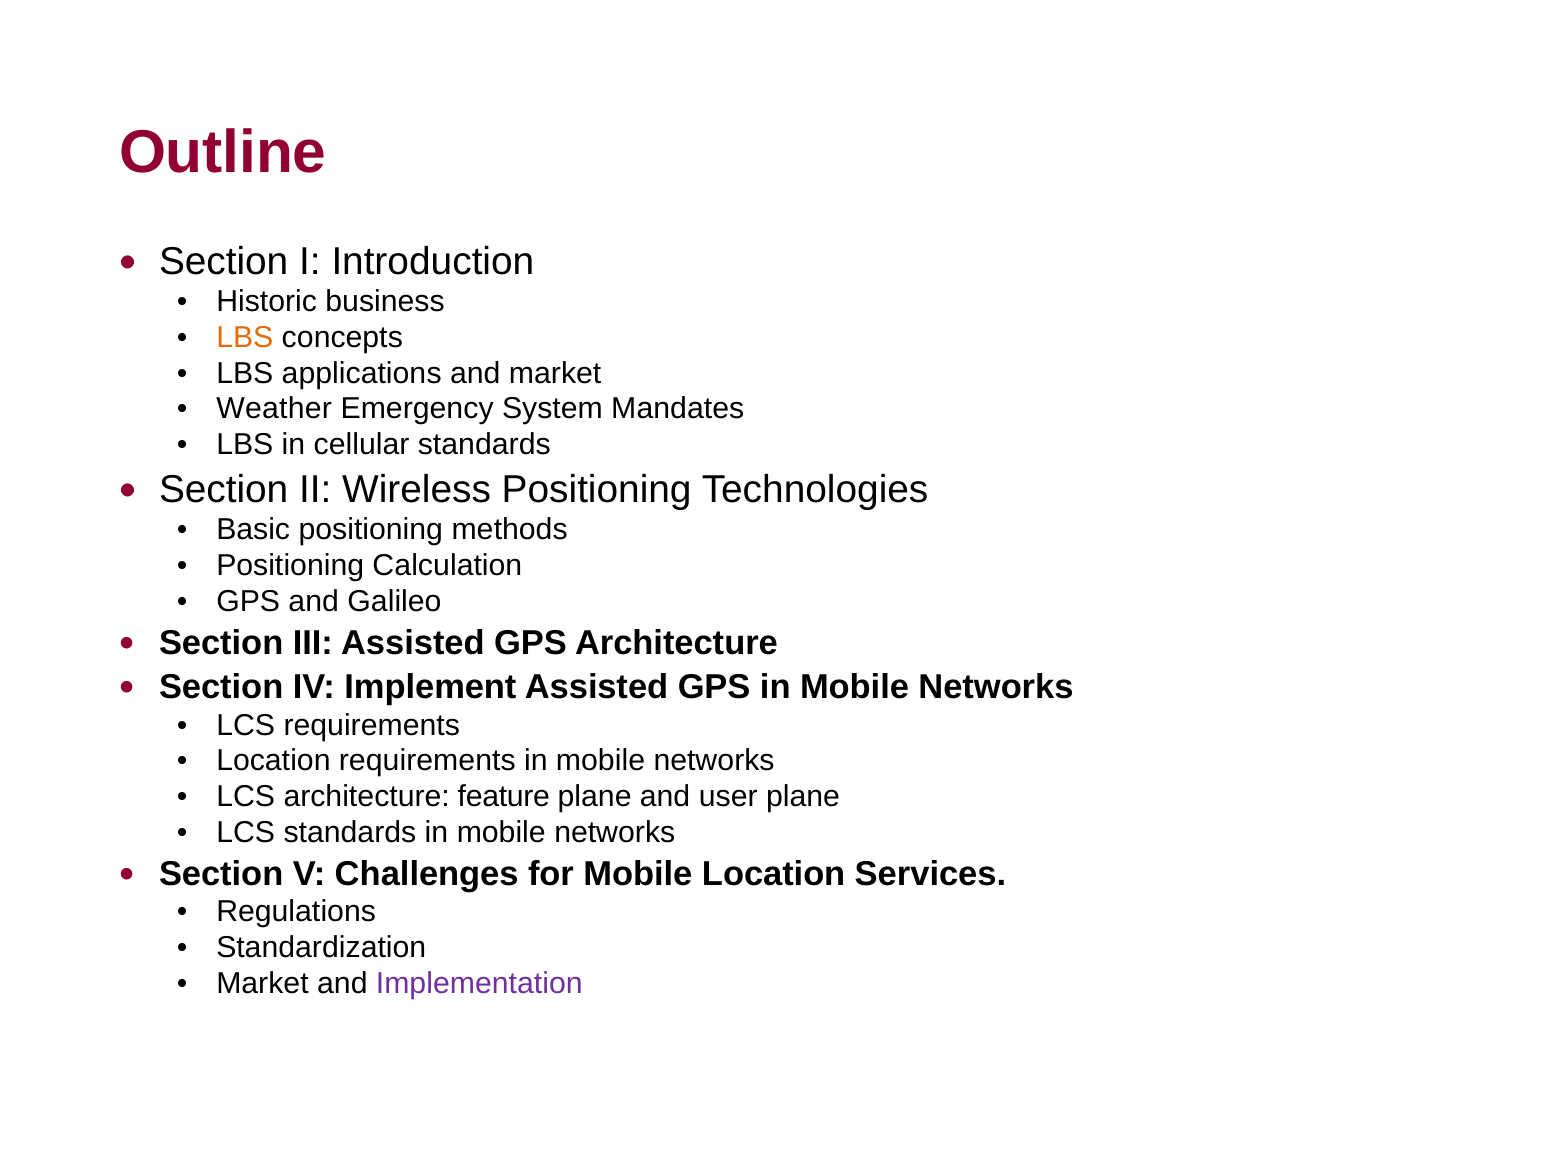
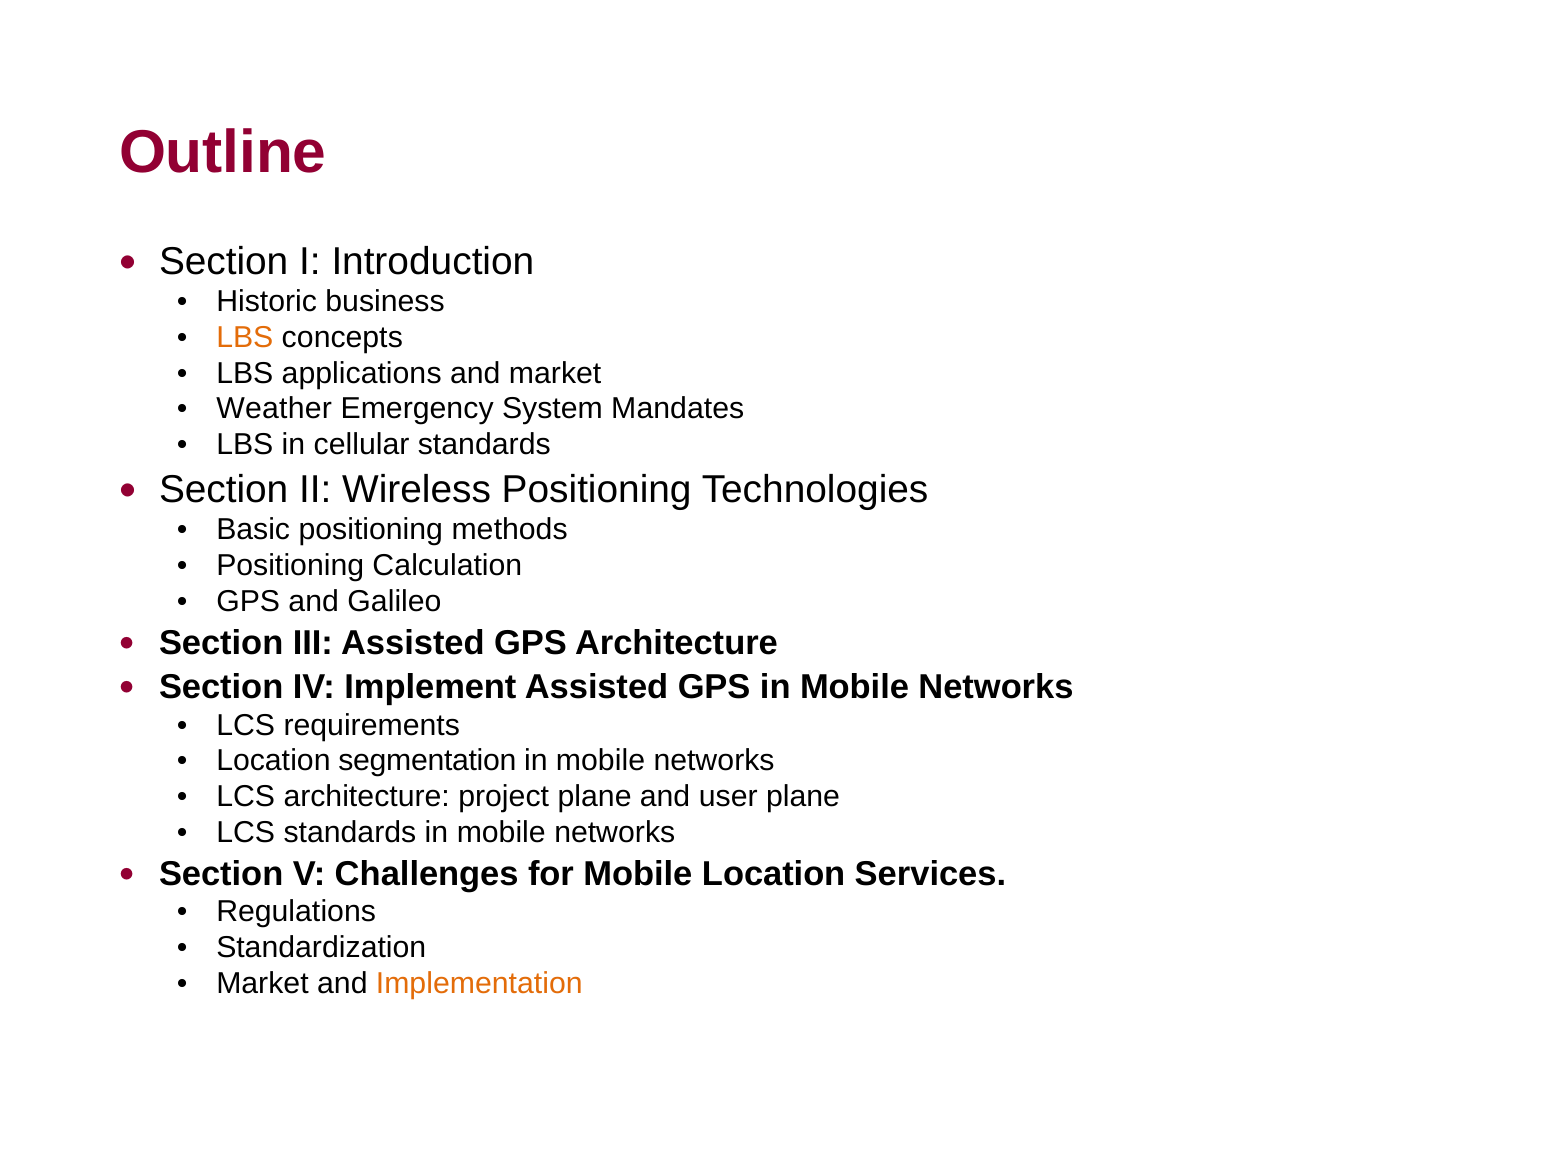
Location requirements: requirements -> segmentation (427, 761)
feature: feature -> project (504, 797)
Implementation colour: purple -> orange (479, 984)
